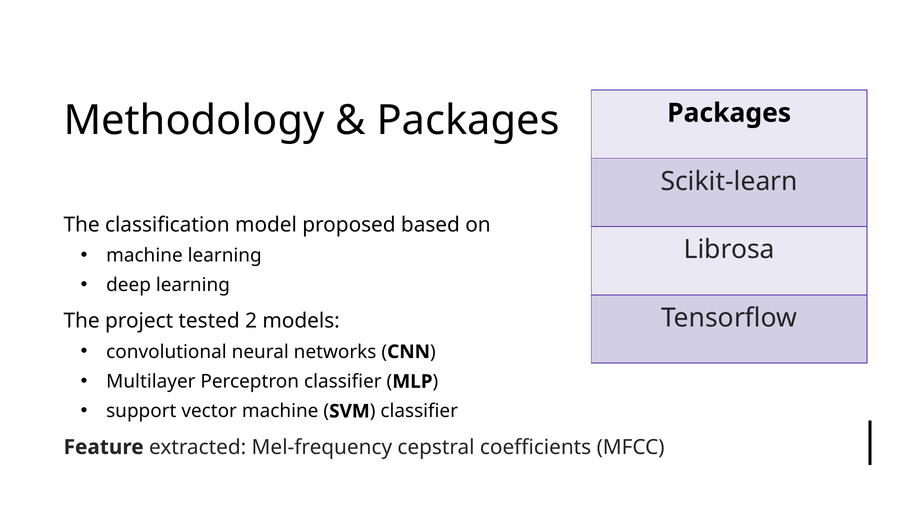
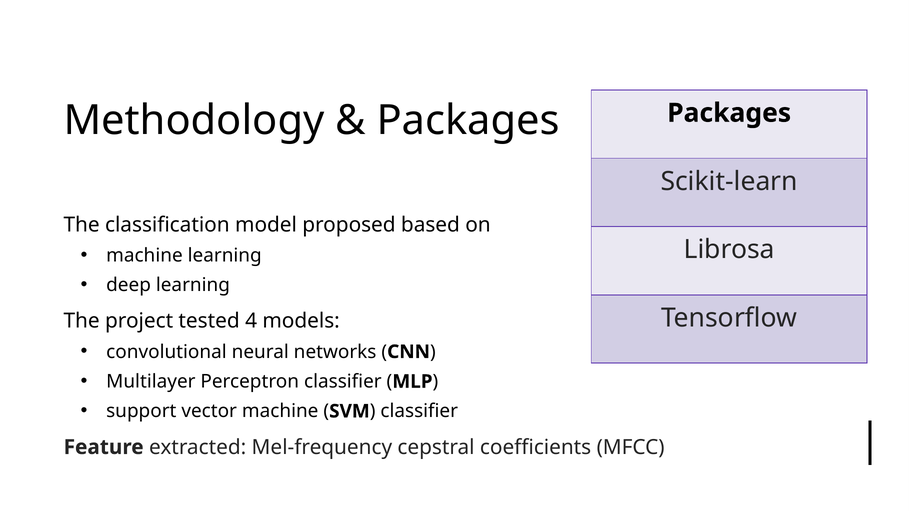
2: 2 -> 4 (251, 321)
